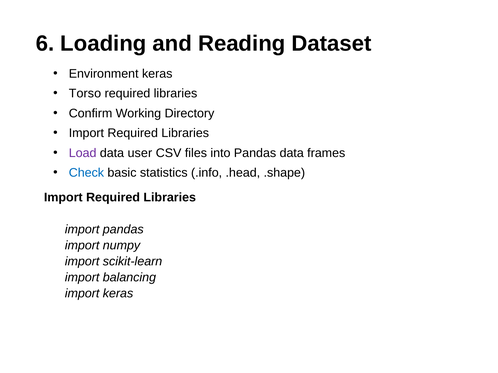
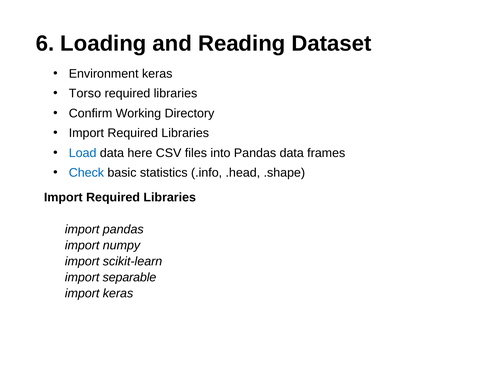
Load colour: purple -> blue (83, 153)
user: user -> here (140, 153)
balancing: balancing -> separable (129, 278)
